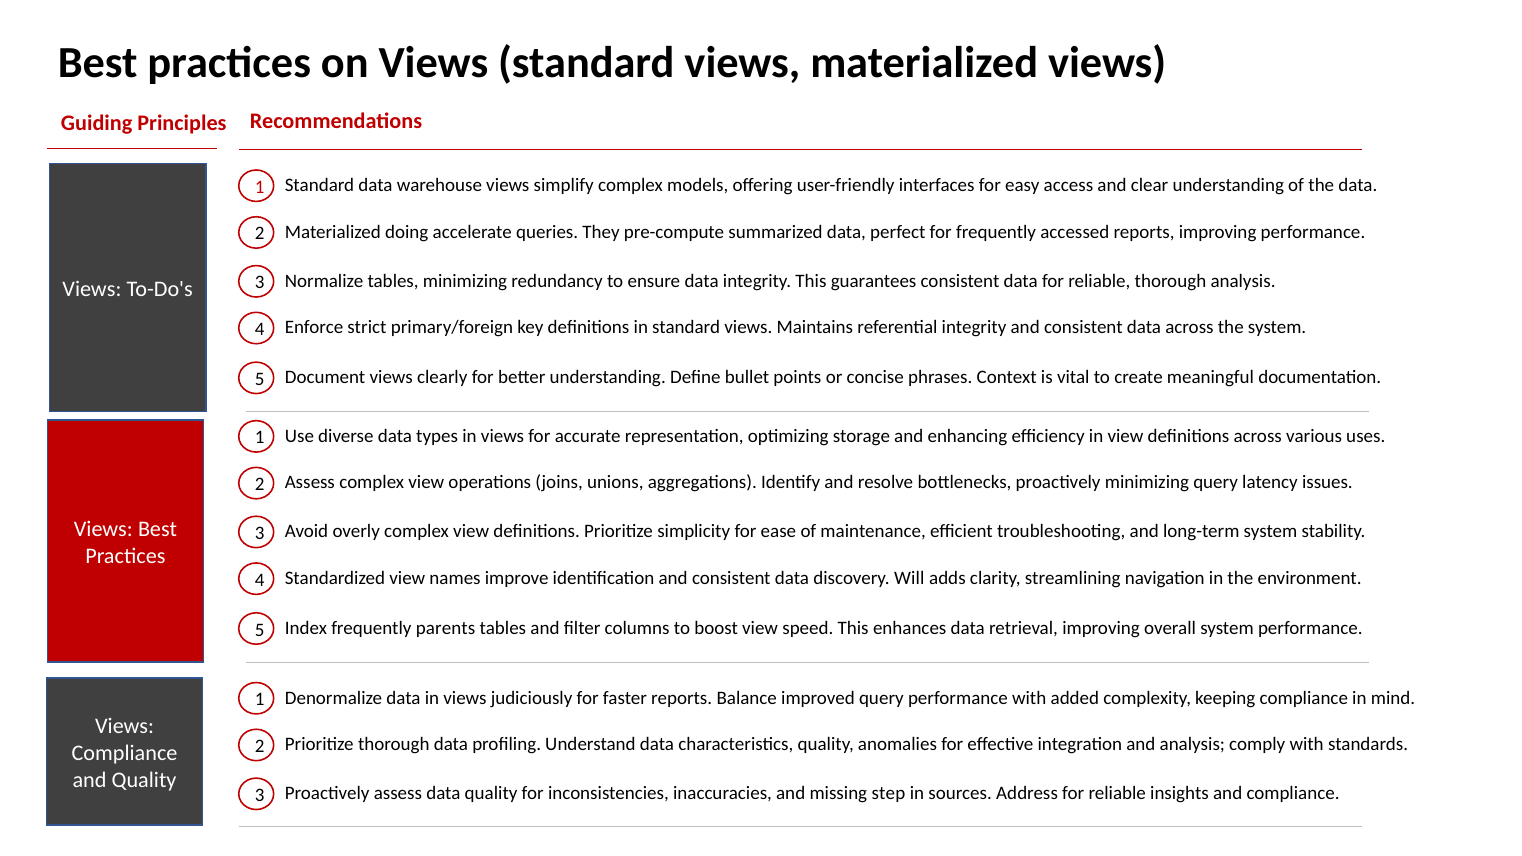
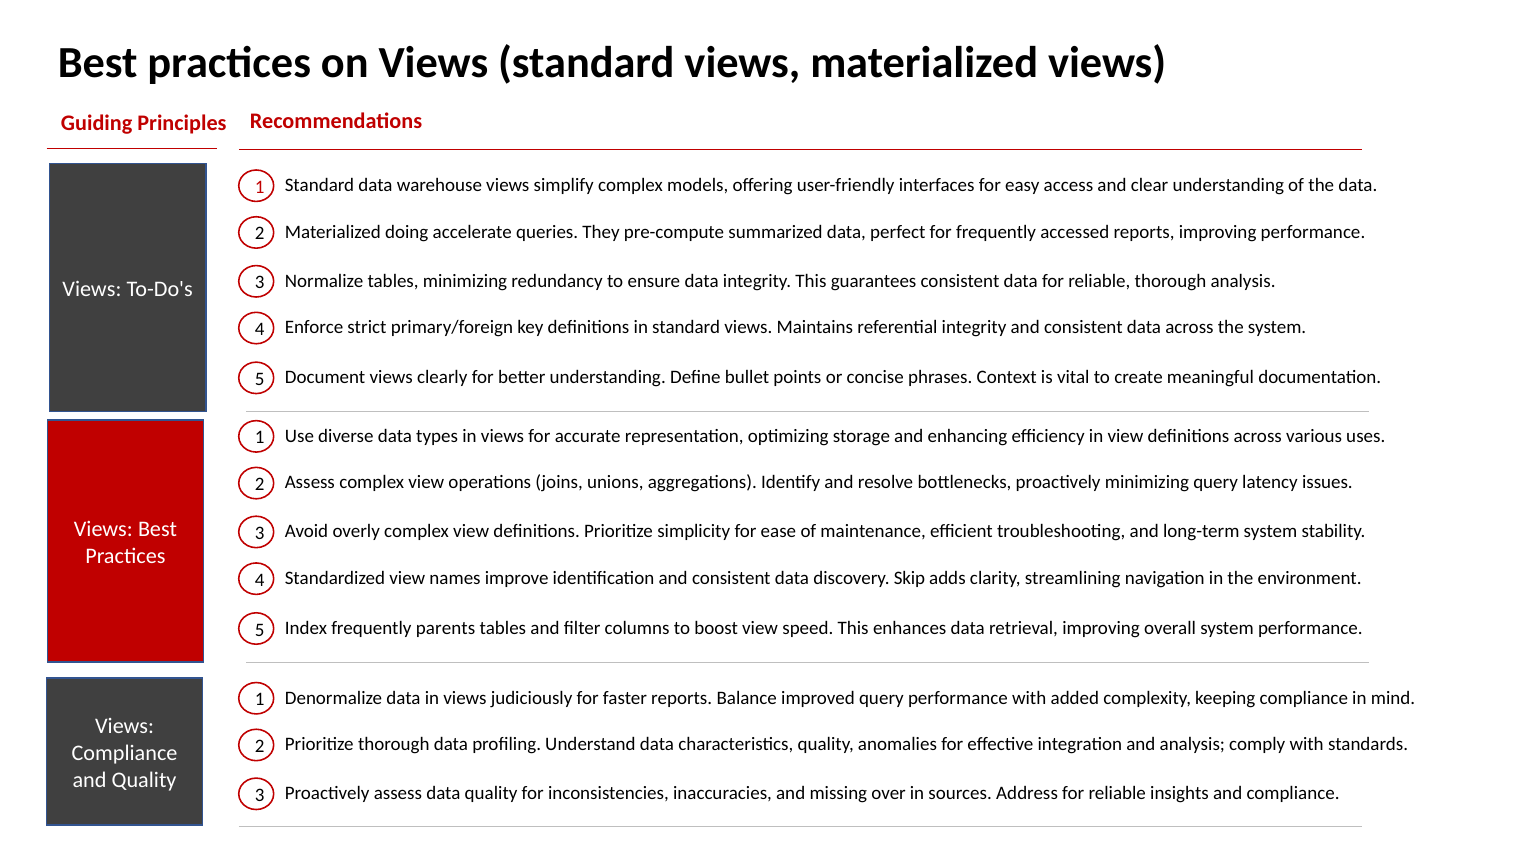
Will: Will -> Skip (909, 578)
step: step -> over (889, 793)
